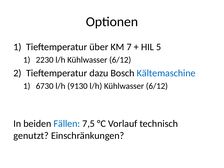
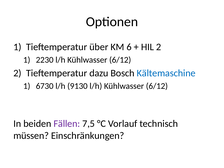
7: 7 -> 6 (129, 47)
HIL 5: 5 -> 2 (159, 47)
Fällen colour: blue -> purple (67, 124)
genutzt: genutzt -> müssen (31, 136)
